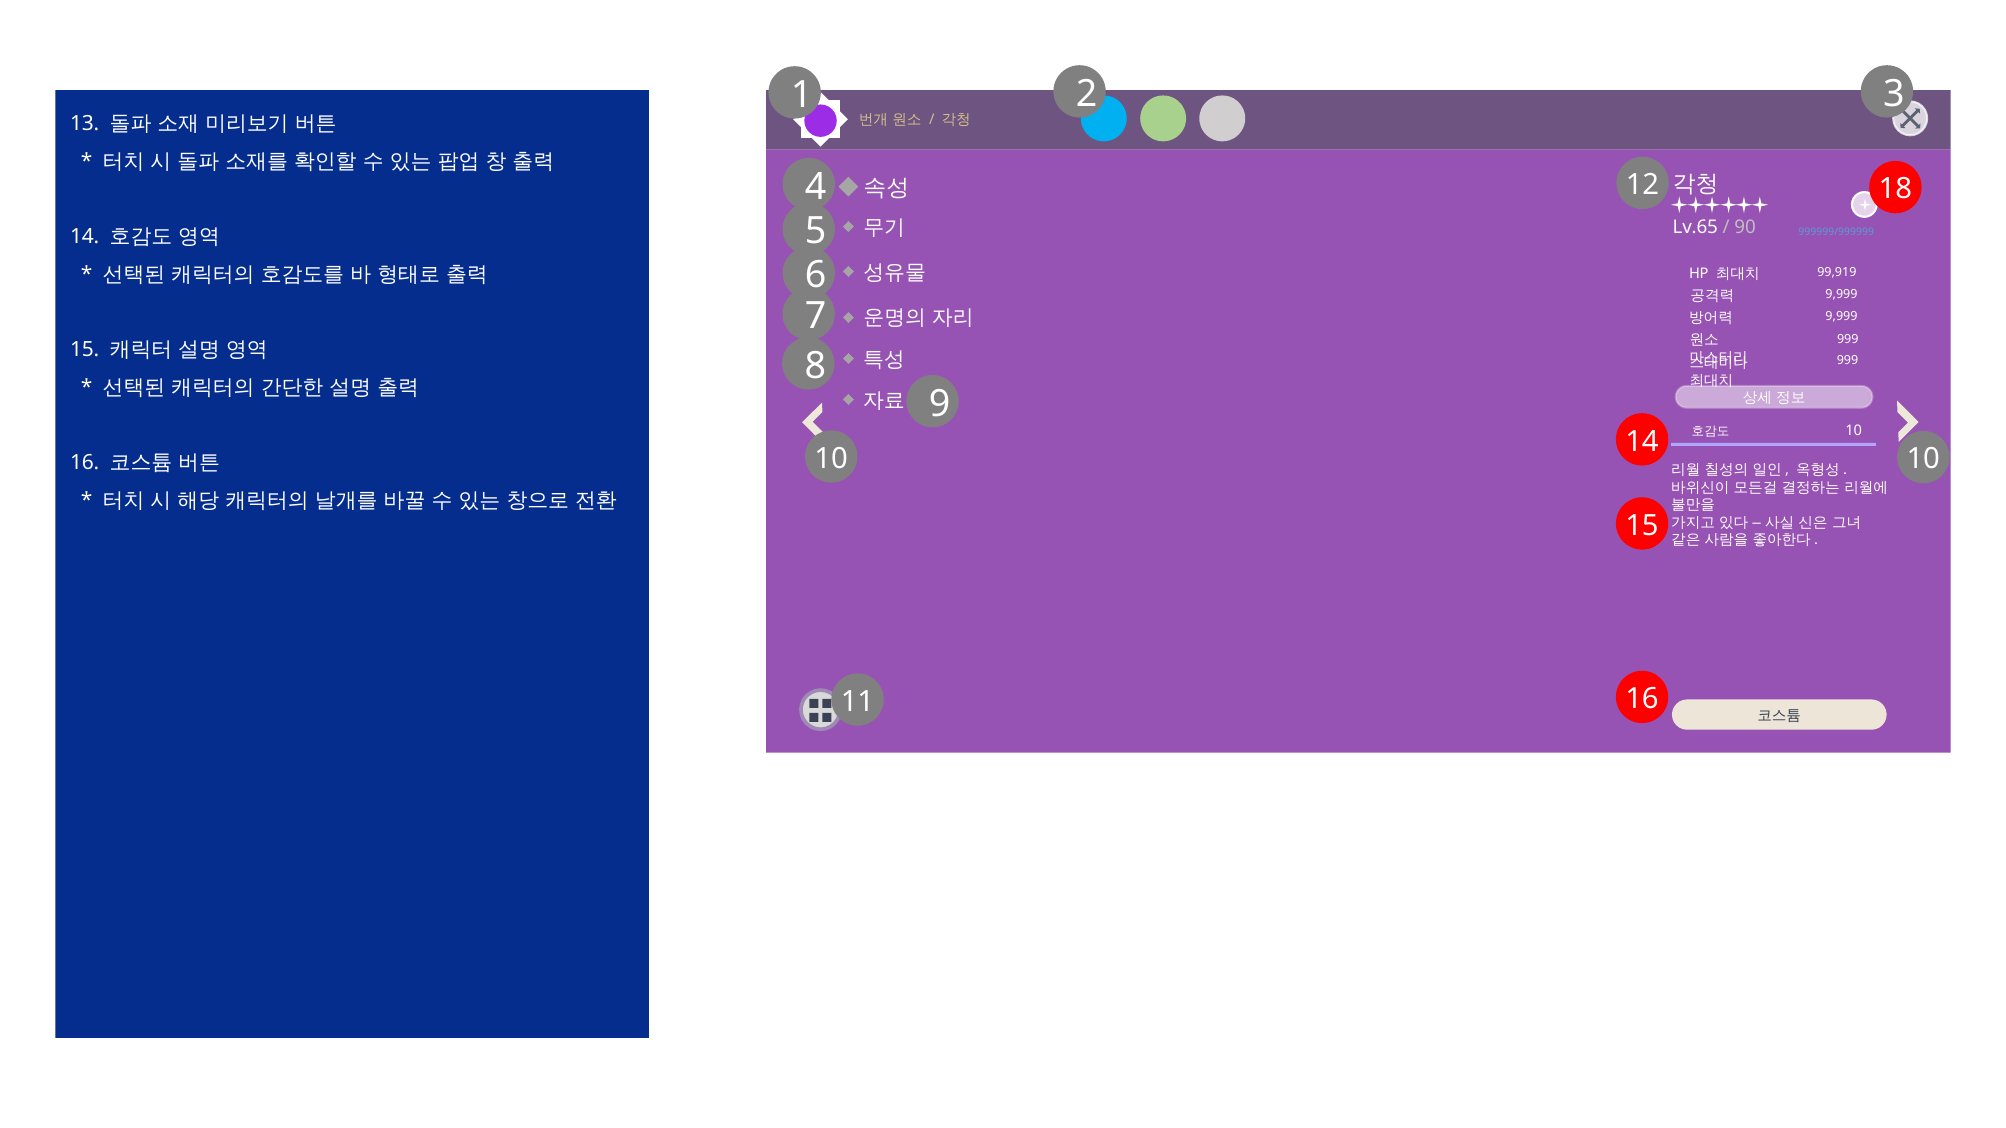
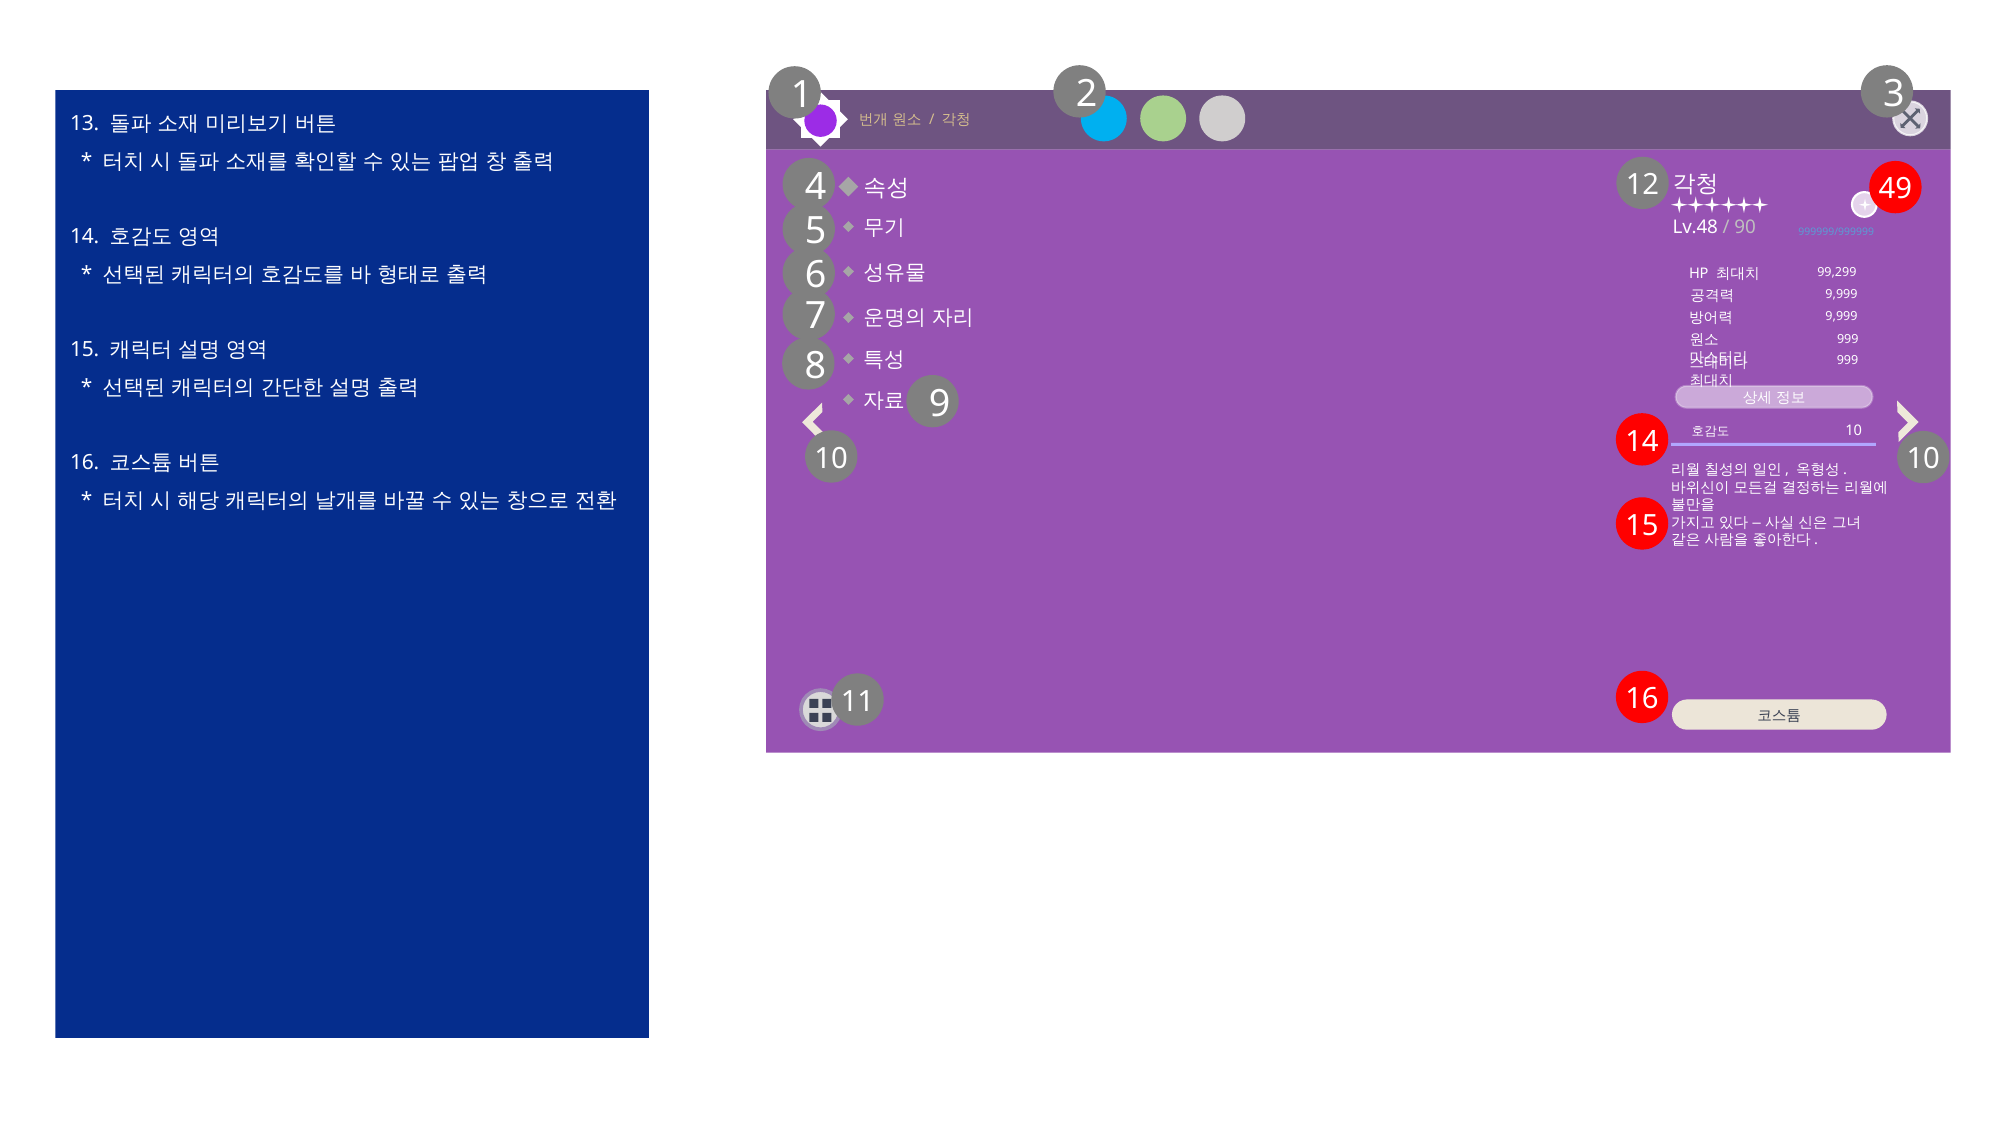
18: 18 -> 49 (1895, 189)
Lv.65: Lv.65 -> Lv.48 (1695, 228)
99,919: 99,919 -> 99,299 (1837, 272)
